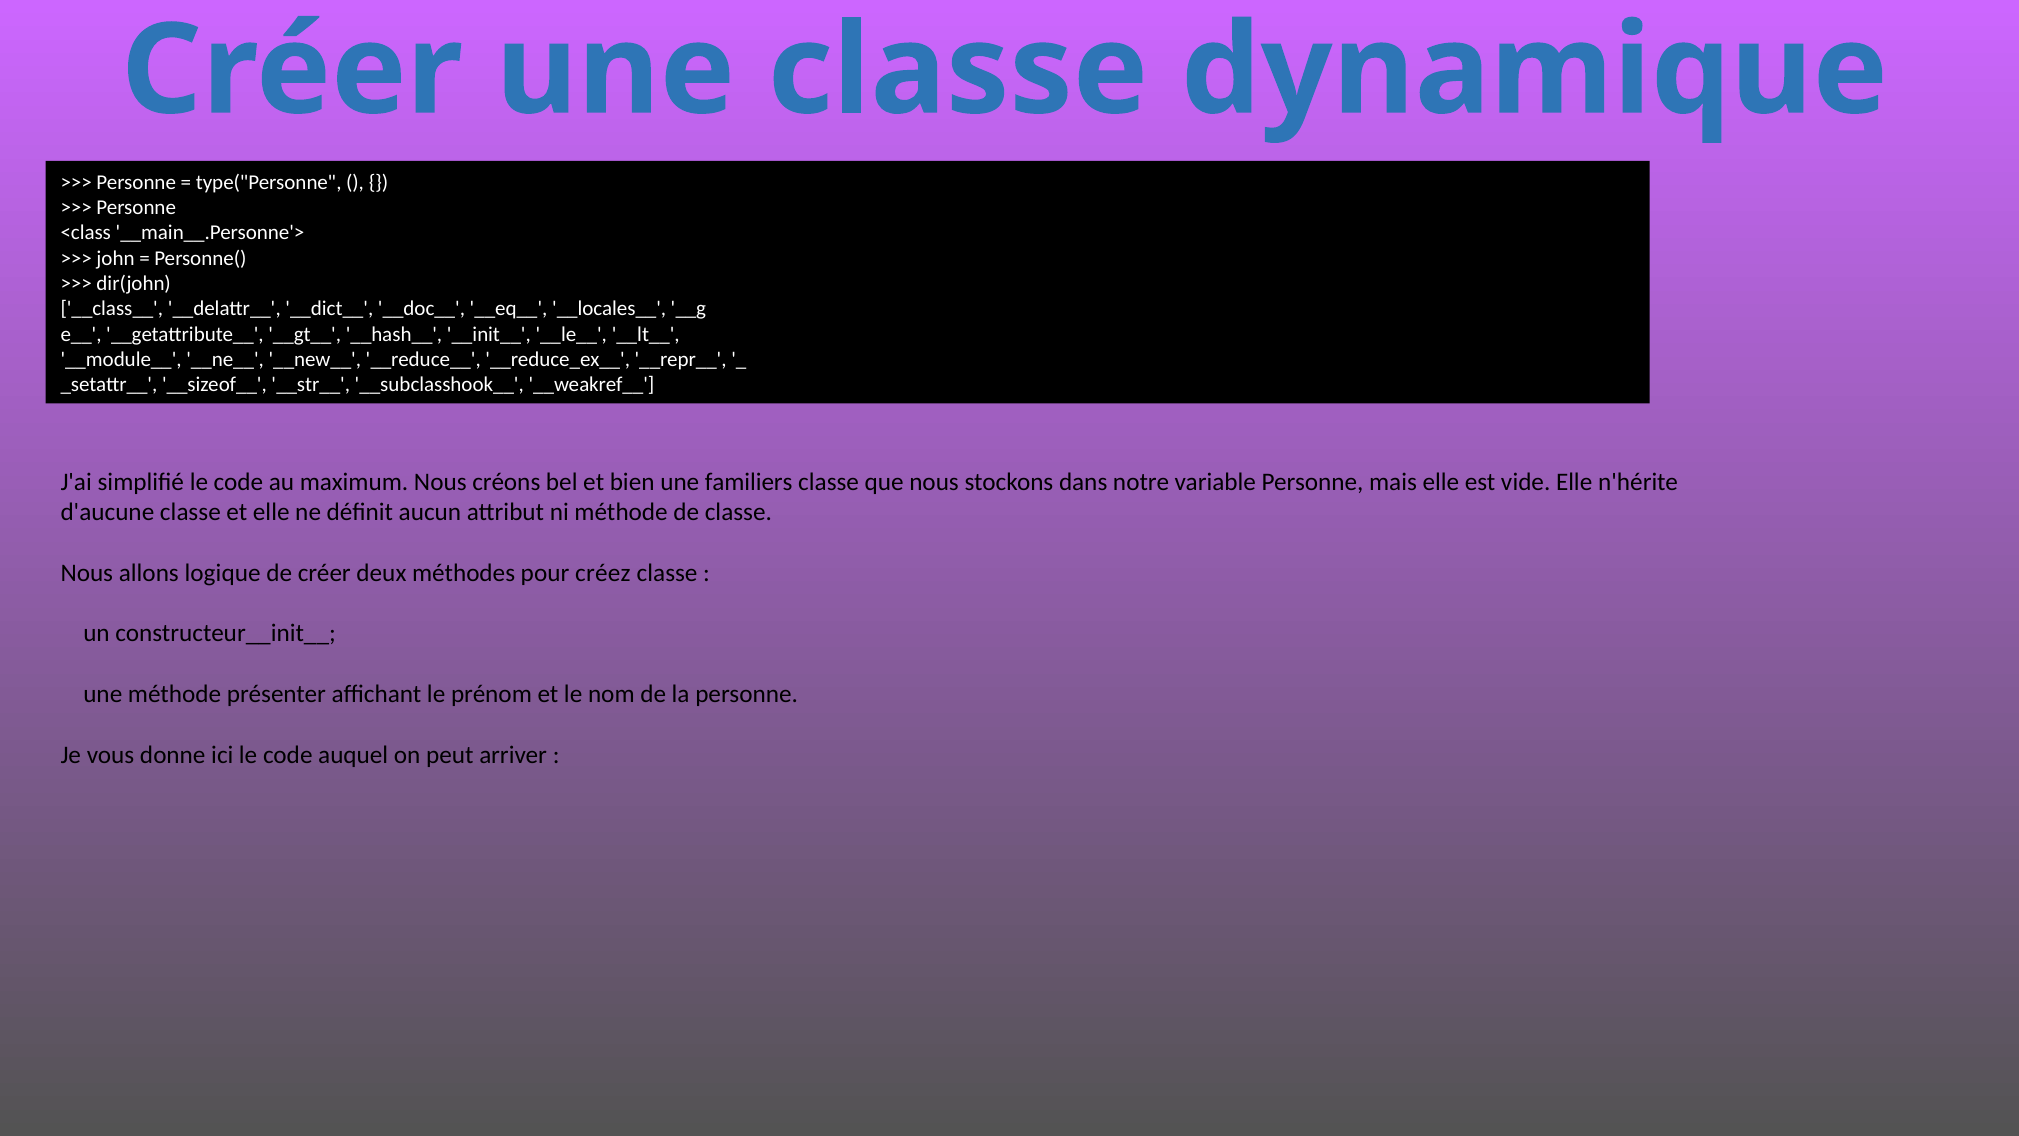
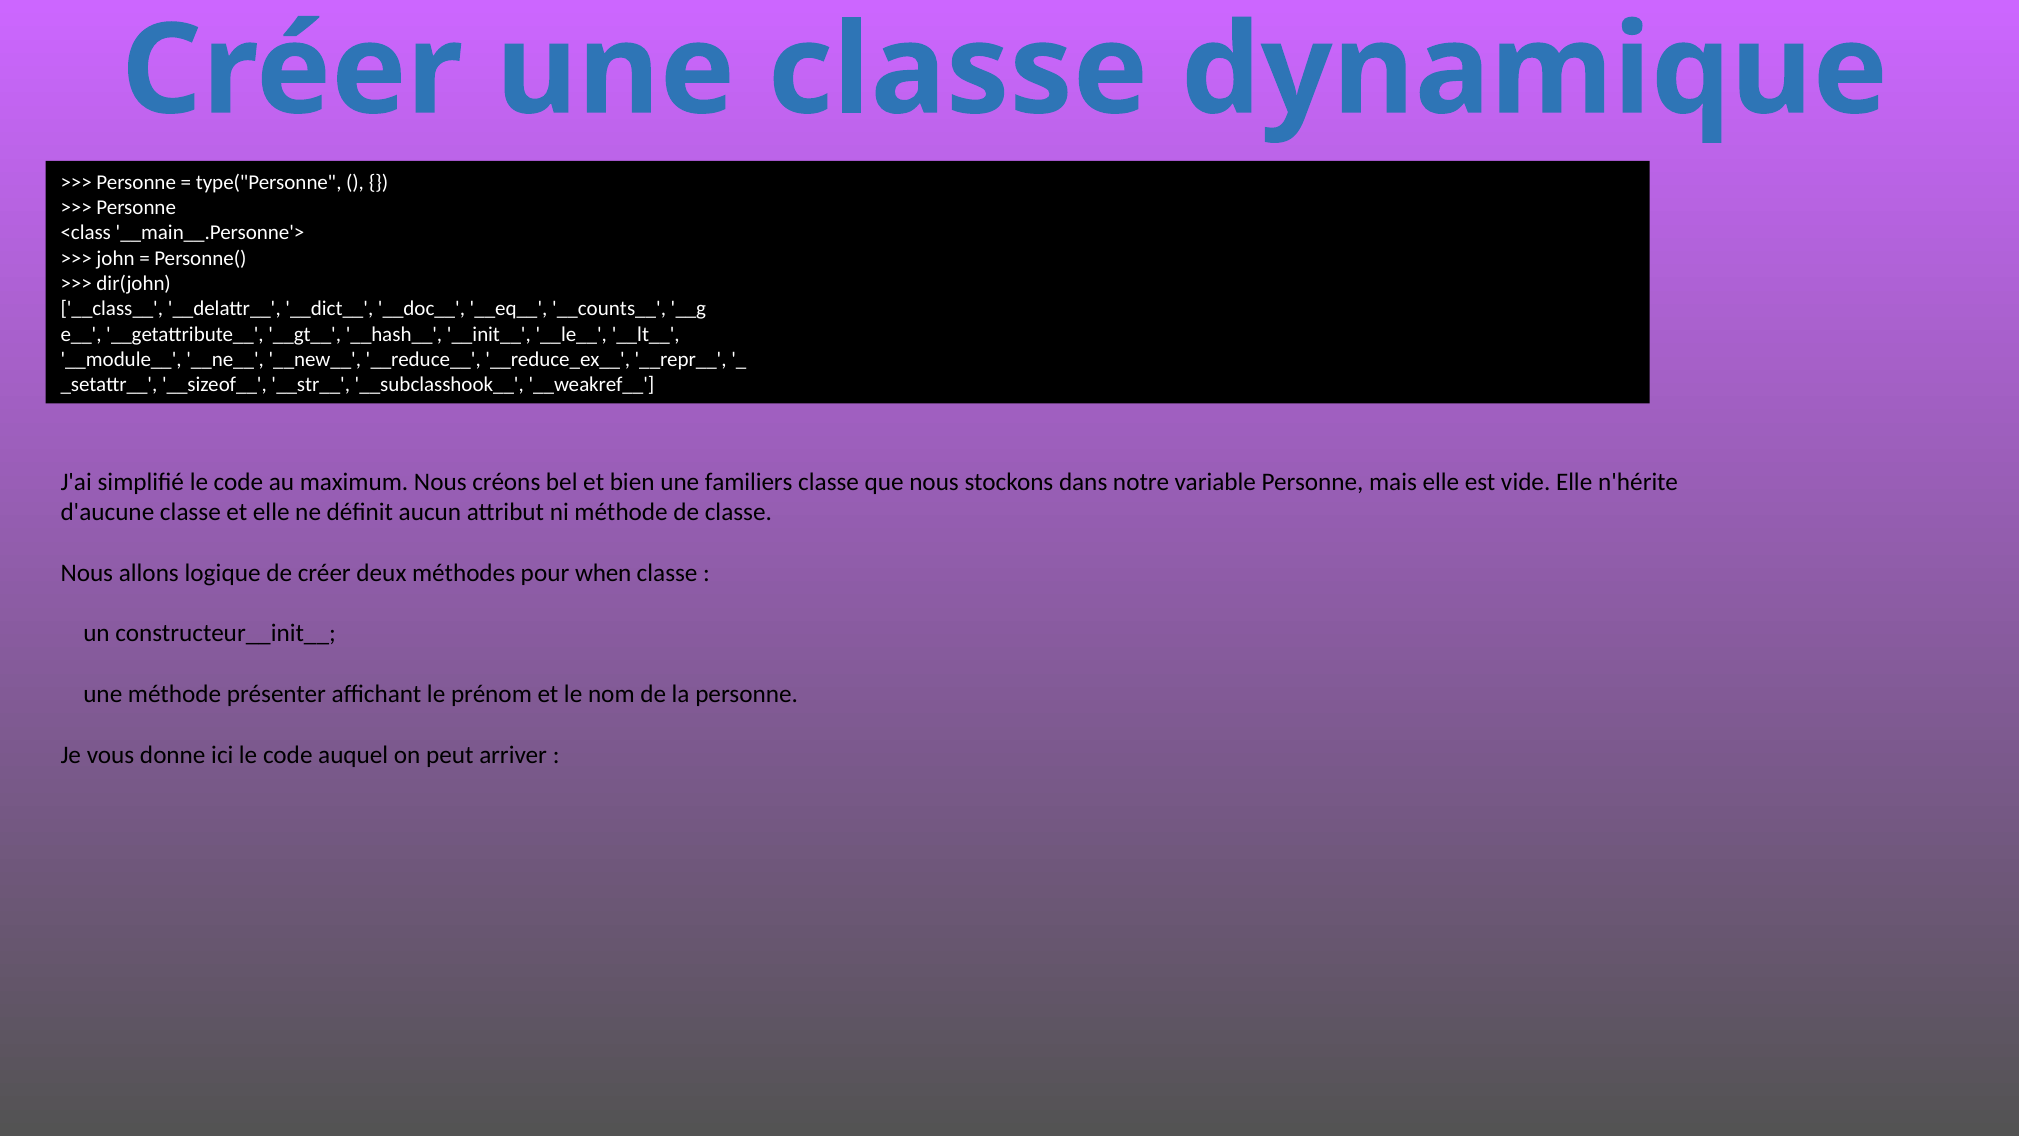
__locales__: __locales__ -> __counts__ (609, 309)
créez: créez -> when (603, 573)
